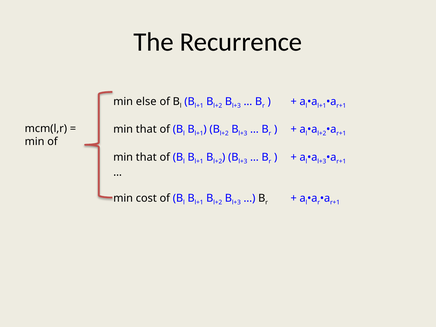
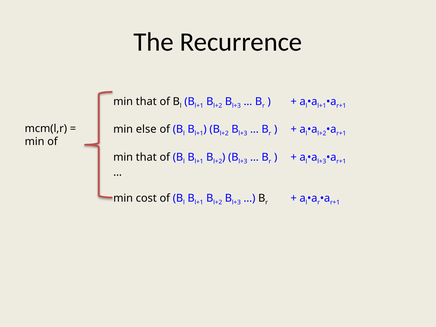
else: else -> that (146, 101)
that: that -> else (146, 129)
